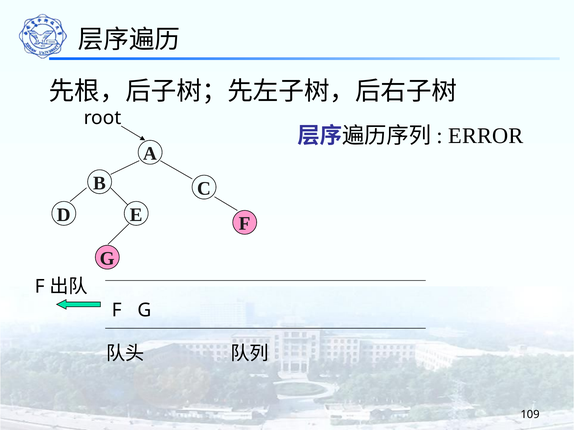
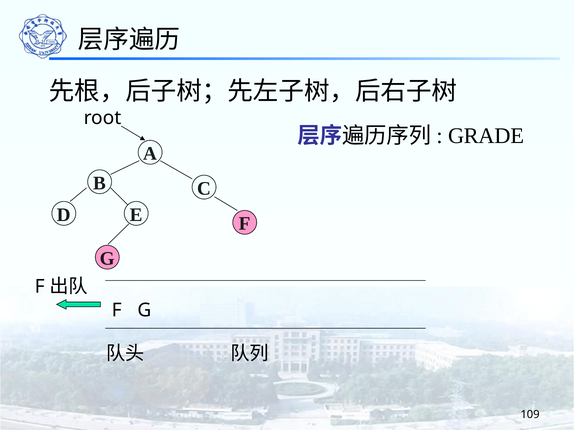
ERROR: ERROR -> GRADE (486, 136)
